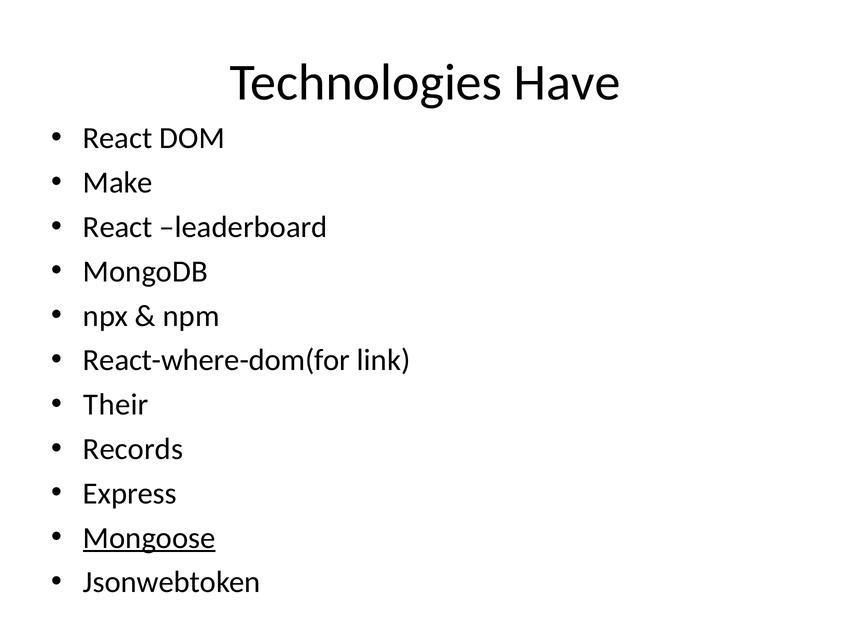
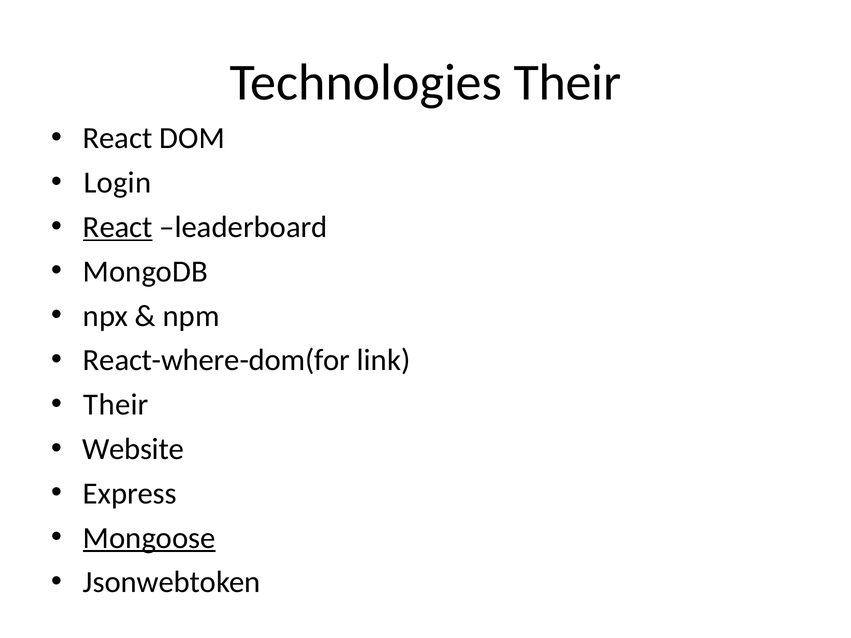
Technologies Have: Have -> Their (568, 82)
Make: Make -> Login (118, 183)
React underline: none -> present (118, 227)
Records: Records -> Website (133, 449)
